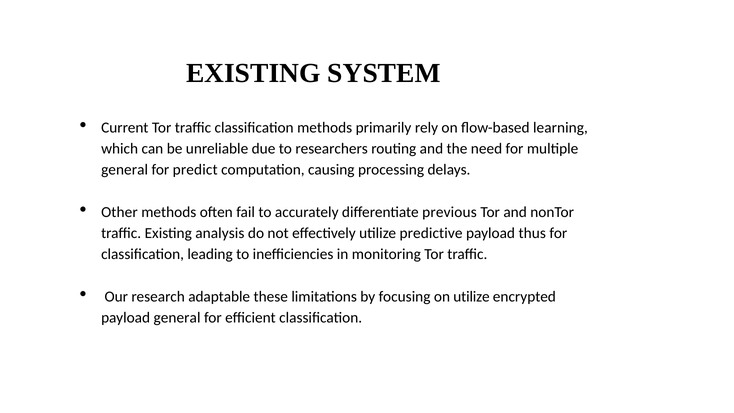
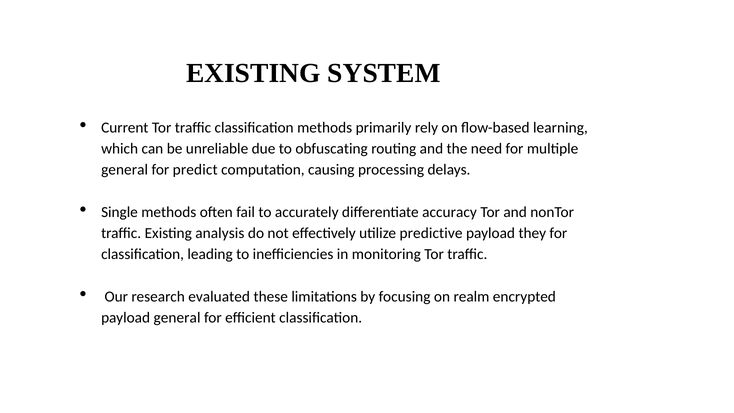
researchers: researchers -> obfuscating (332, 149)
Other: Other -> Single (119, 212)
previous: previous -> accuracy (450, 212)
thus: thus -> they (532, 233)
adaptable: adaptable -> evaluated (219, 297)
on utilize: utilize -> realm (471, 297)
